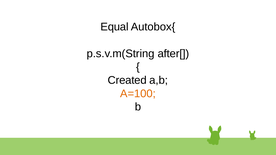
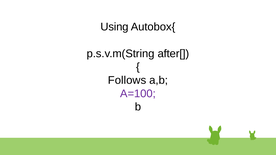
Equal: Equal -> Using (115, 27)
Created: Created -> Follows (127, 80)
A=100 colour: orange -> purple (138, 94)
